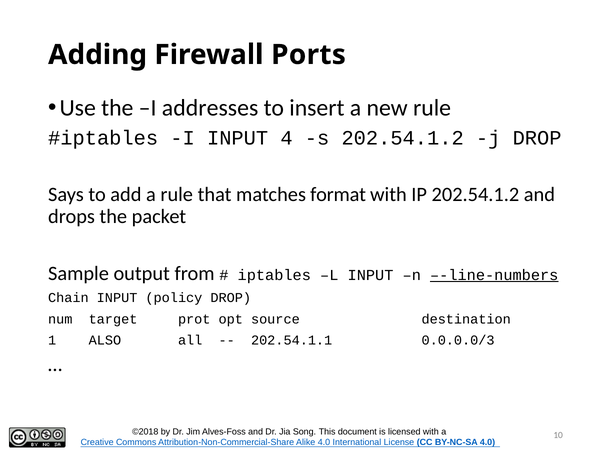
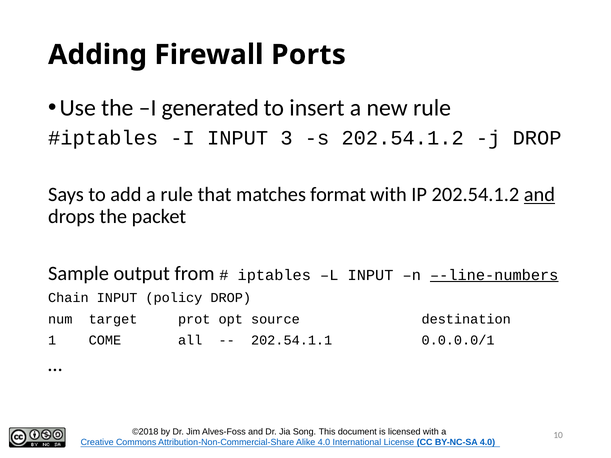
addresses: addresses -> generated (210, 108)
4: 4 -> 3 (286, 138)
and underline: none -> present (539, 195)
ALSO: ALSO -> COME (105, 340)
0.0.0.0/3: 0.0.0.0/3 -> 0.0.0.0/1 (458, 340)
